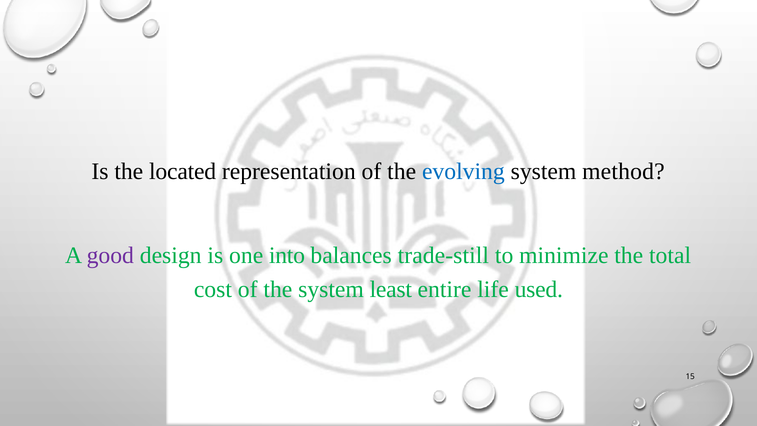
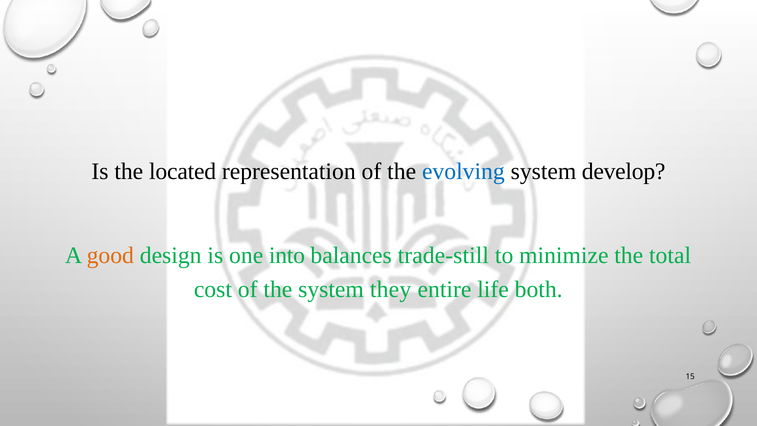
method: method -> develop (624, 171)
good colour: purple -> orange (110, 255)
least: least -> they (391, 289)
used: used -> both (539, 289)
